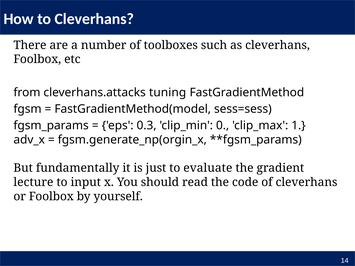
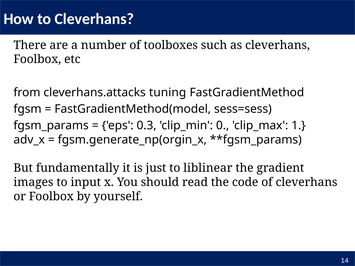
evaluate: evaluate -> liblinear (208, 168)
lecture: lecture -> images (33, 182)
